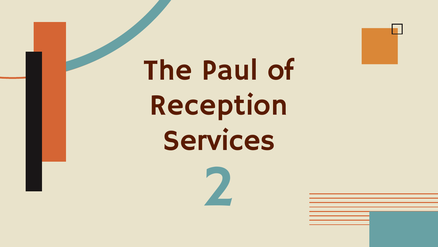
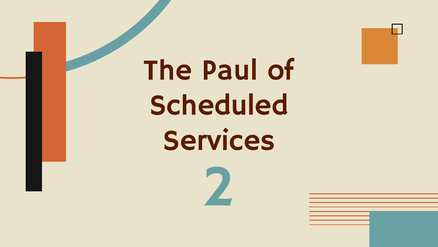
Reception: Reception -> Scheduled (219, 105)
